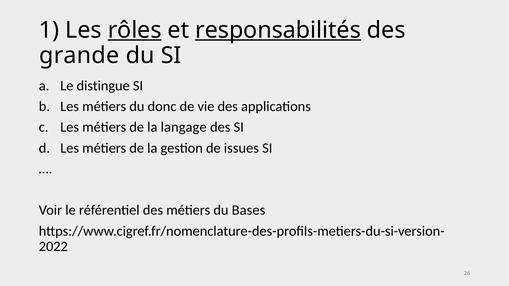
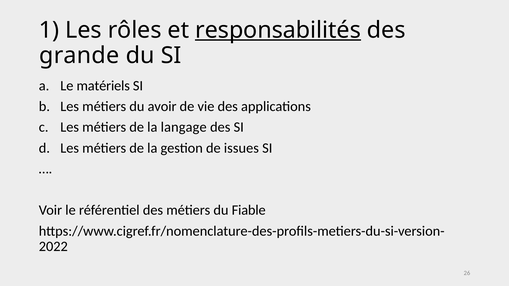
rôles underline: present -> none (135, 30)
distingue: distingue -> matériels (103, 86)
donc: donc -> avoir (162, 107)
Bases: Bases -> Fiable (249, 210)
